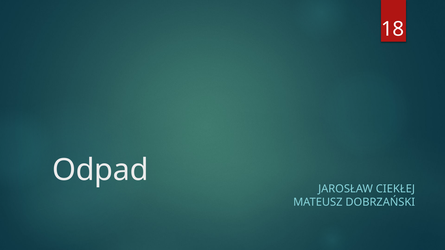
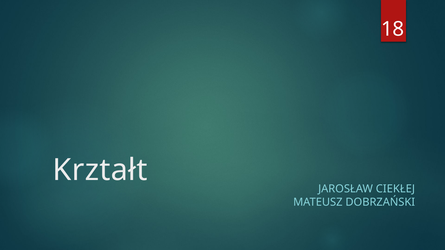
Odpad: Odpad -> Krztałt (100, 170)
